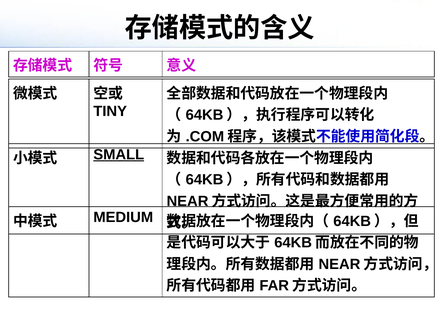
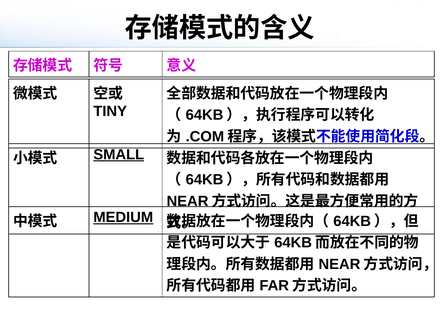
MEDIUM underline: none -> present (123, 217)
